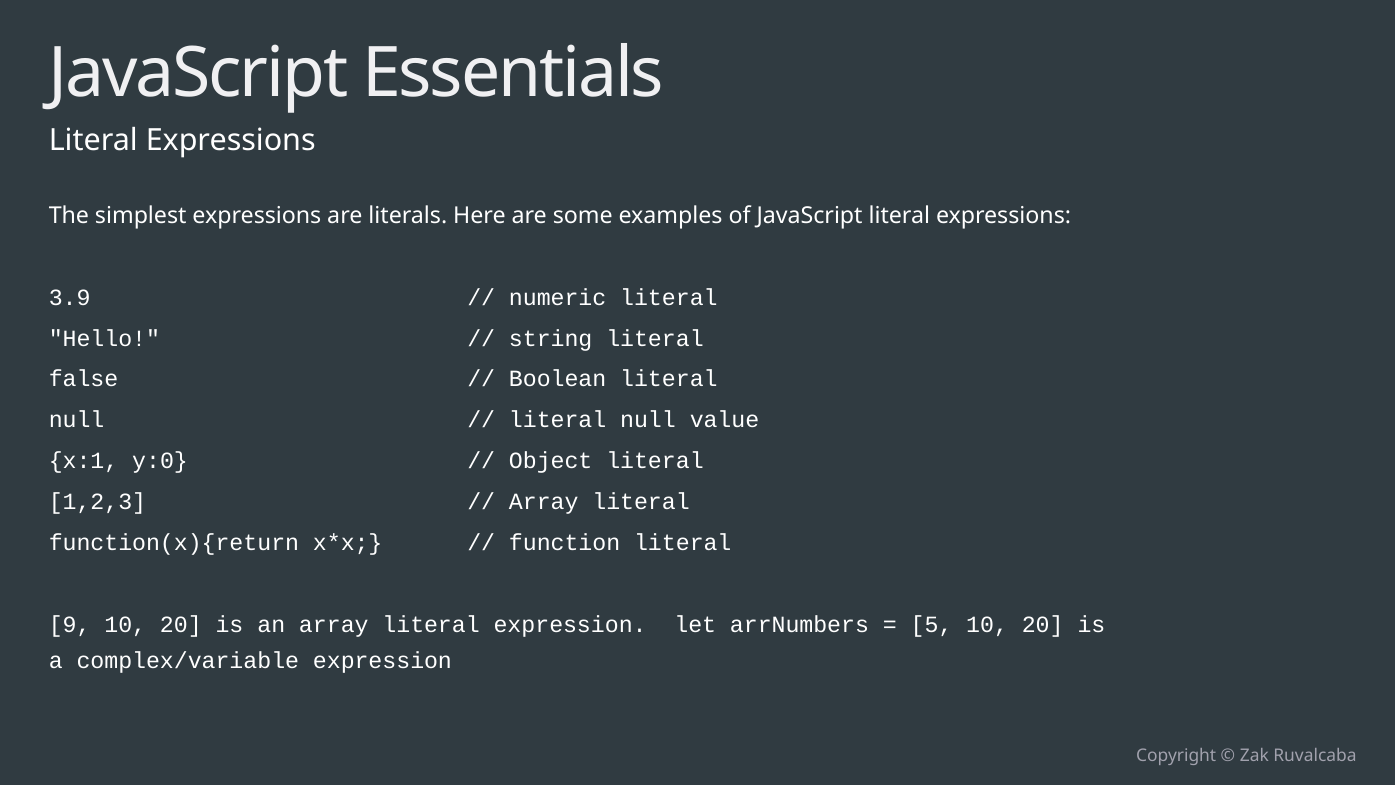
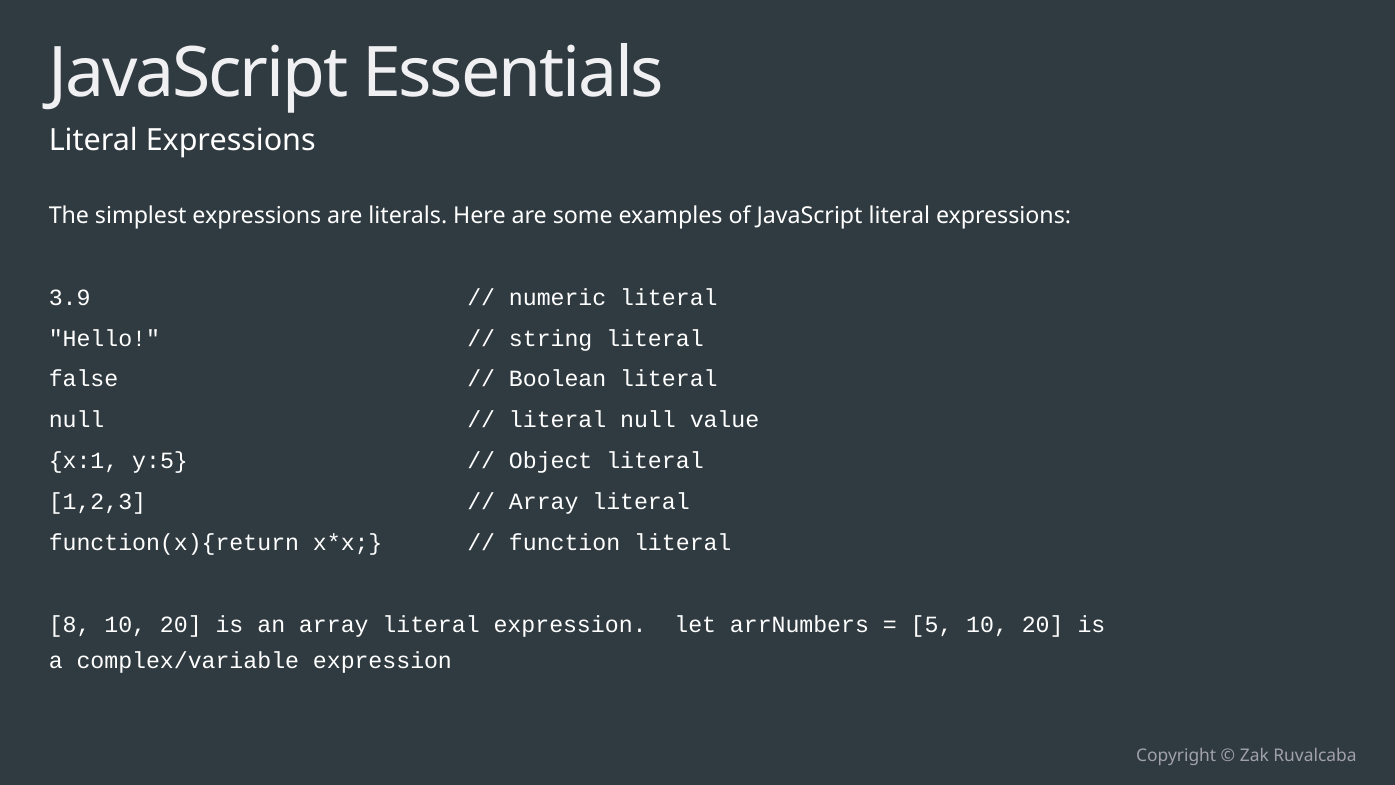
y:0: y:0 -> y:5 (160, 461)
9: 9 -> 8 (70, 625)
